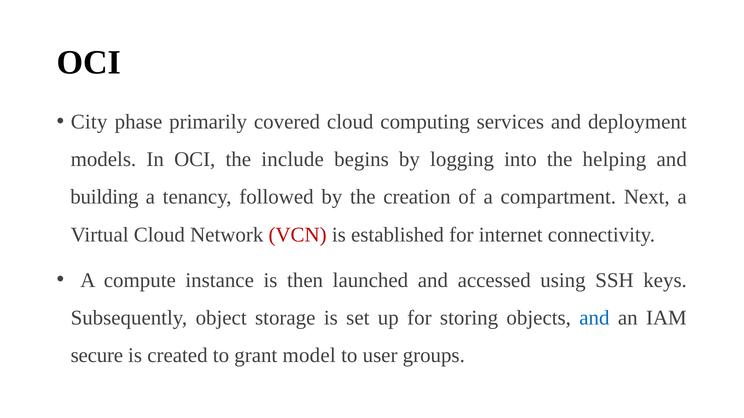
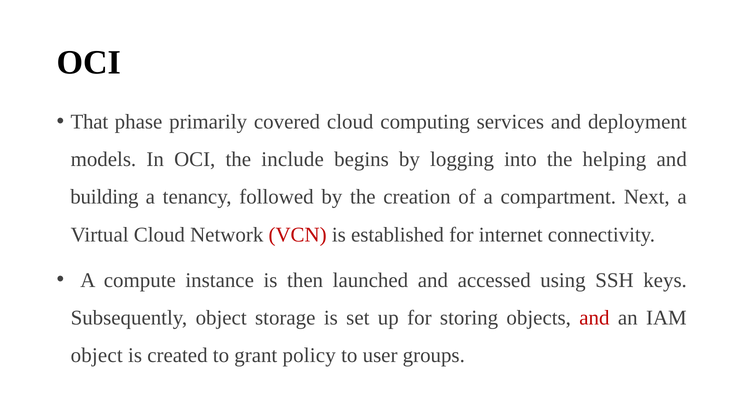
City: City -> That (89, 122)
and colour: blue -> red (594, 318)
secure: secure -> object (97, 356)
model: model -> policy (309, 356)
